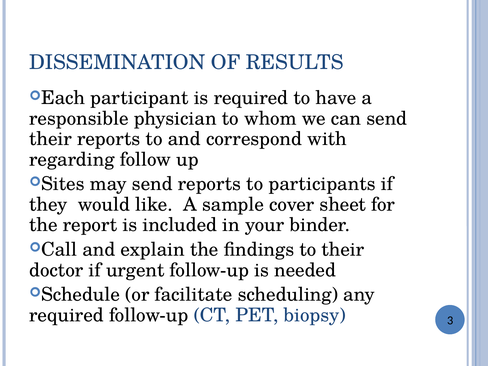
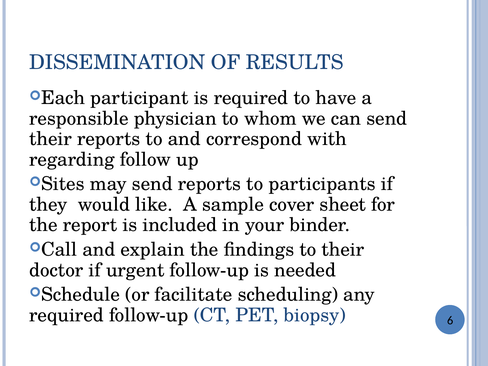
3: 3 -> 6 (450, 321)
